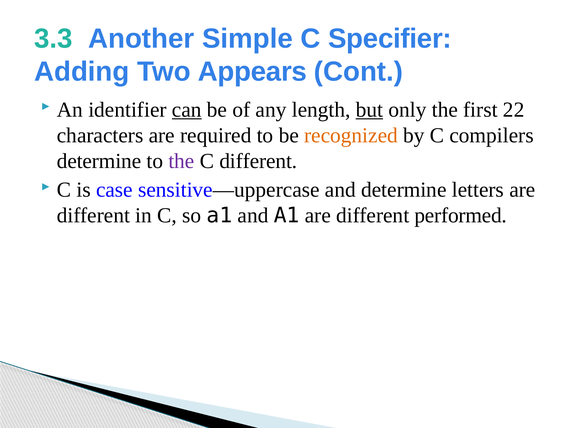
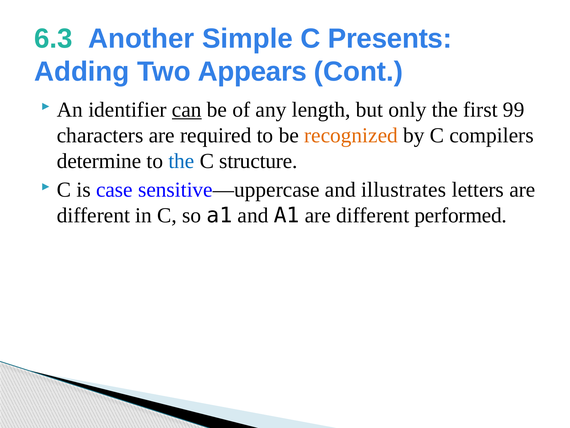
3.3: 3.3 -> 6.3 (53, 38)
Specifier: Specifier -> Presents (390, 38)
but underline: present -> none (369, 109)
22: 22 -> 99 (514, 109)
the colour: purple -> blue (181, 161)
C different: different -> structure (258, 161)
and determine: determine -> illustrates (404, 190)
